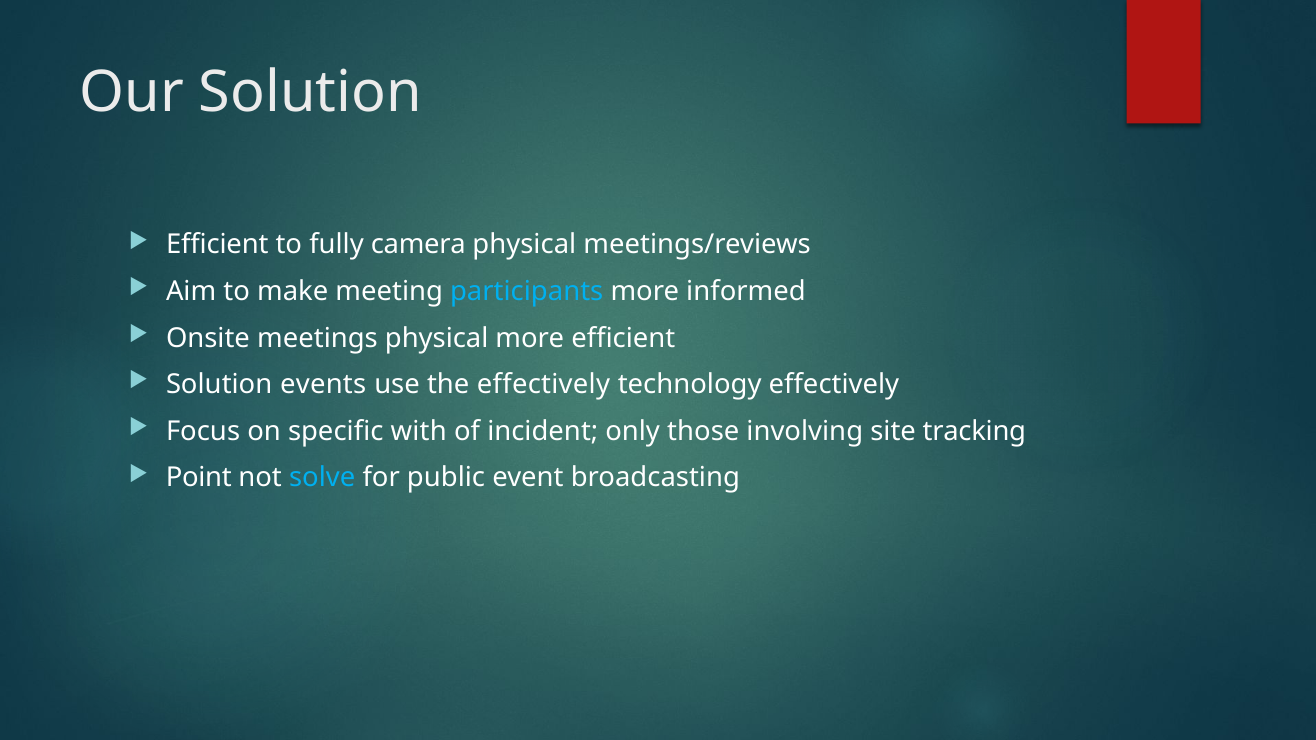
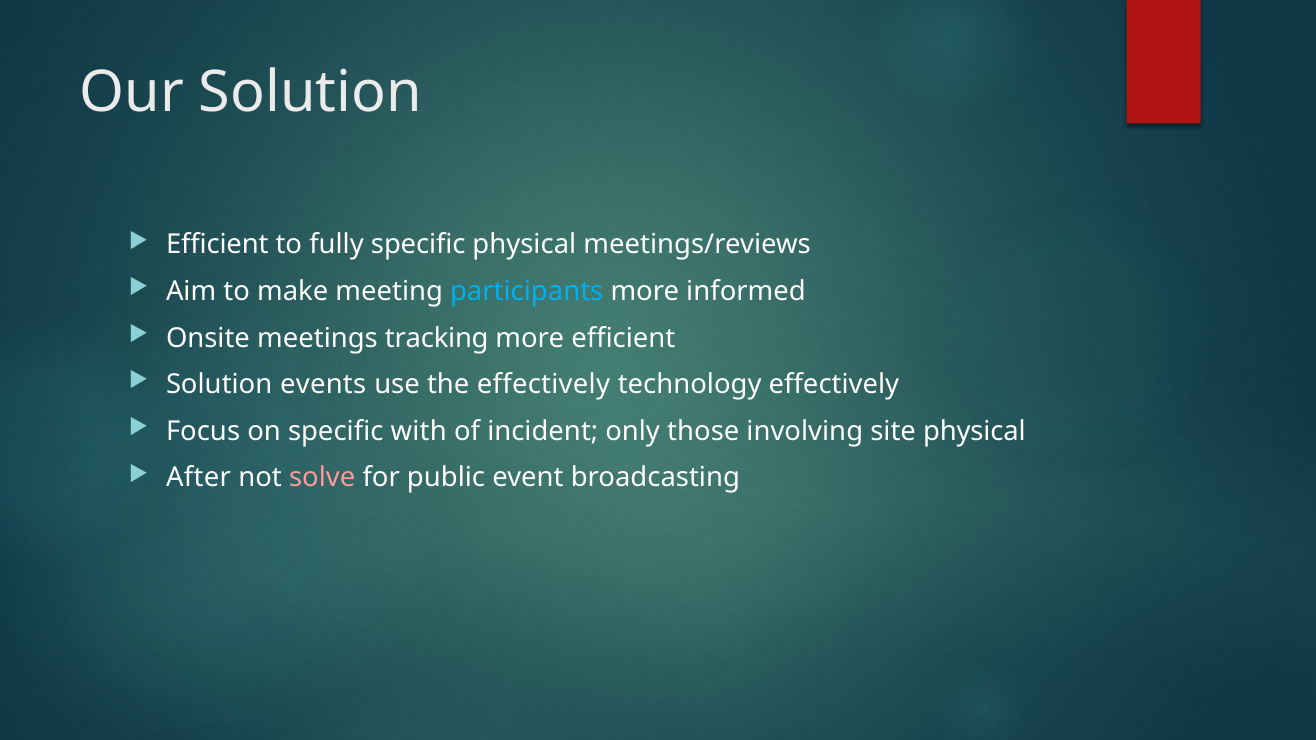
fully camera: camera -> specific (418, 245)
meetings physical: physical -> tracking (437, 338)
site tracking: tracking -> physical (974, 431)
Point: Point -> After (199, 478)
solve colour: light blue -> pink (322, 478)
